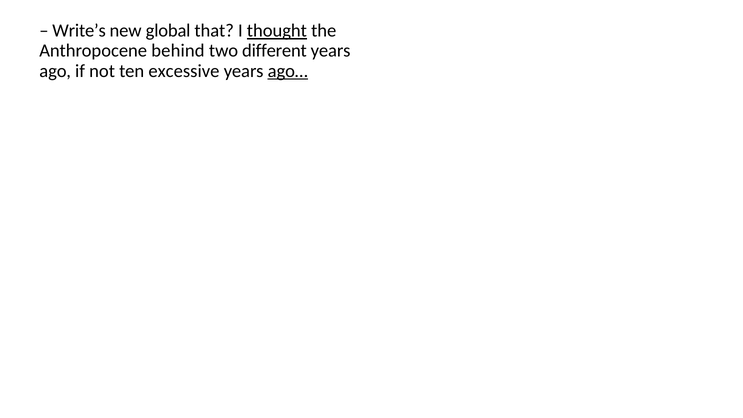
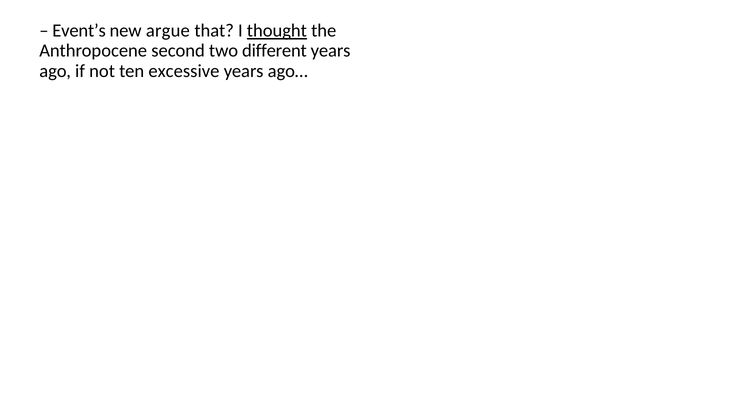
Write’s: Write’s -> Event’s (79, 31)
global: global -> argue (168, 31)
behind: behind -> second (178, 51)
ago… underline: present -> none (288, 71)
